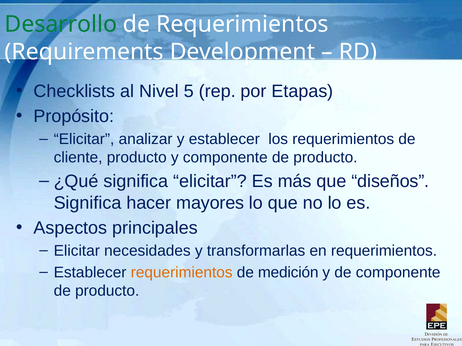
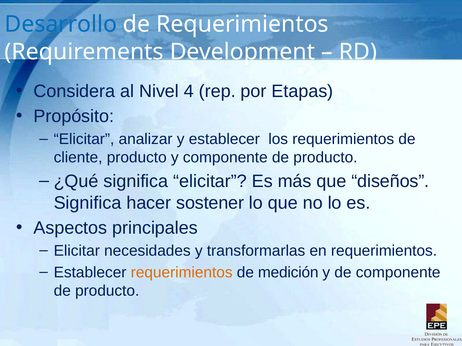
Desarrollo colour: green -> blue (61, 24)
Checklists: Checklists -> Considera (74, 91)
5: 5 -> 4 (189, 91)
mayores: mayores -> sostener (210, 203)
